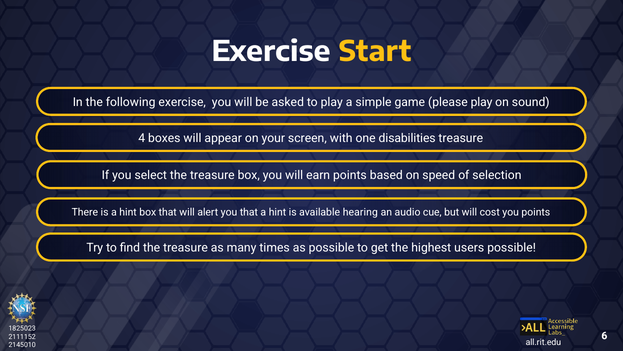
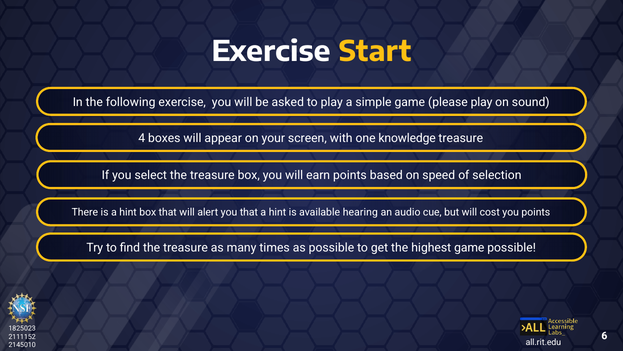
disabilities: disabilities -> knowledge (407, 138)
highest users: users -> game (469, 247)
